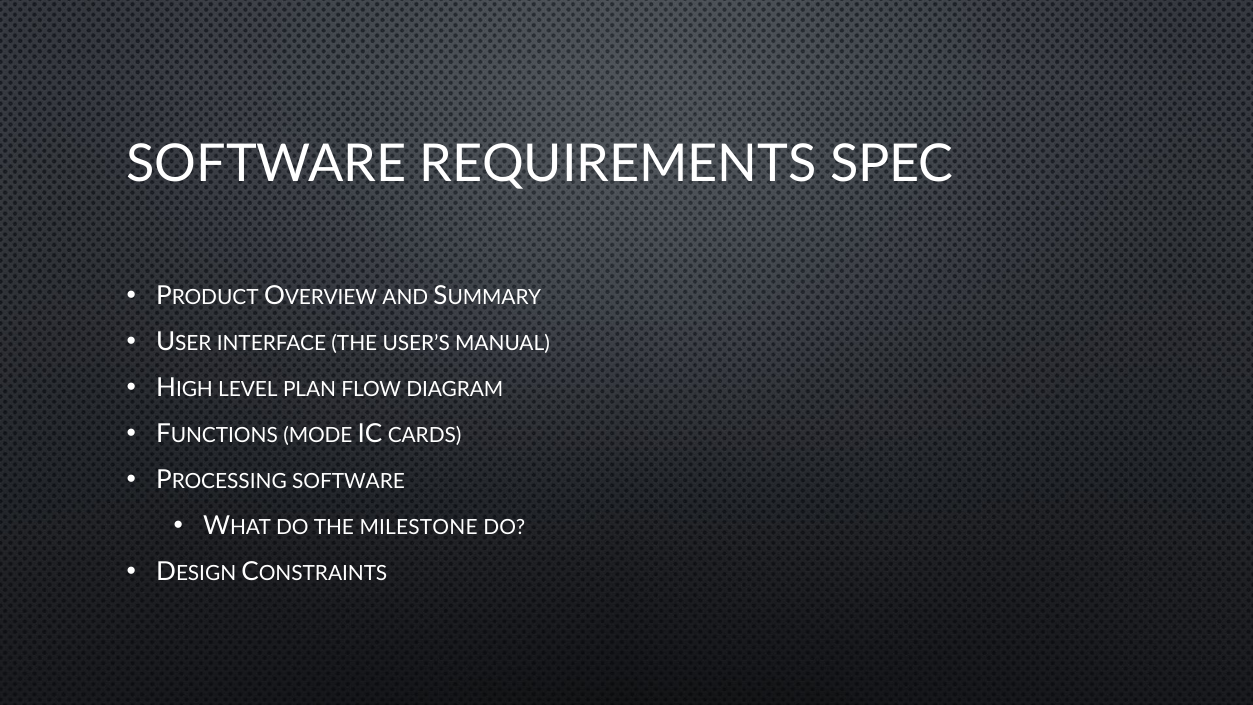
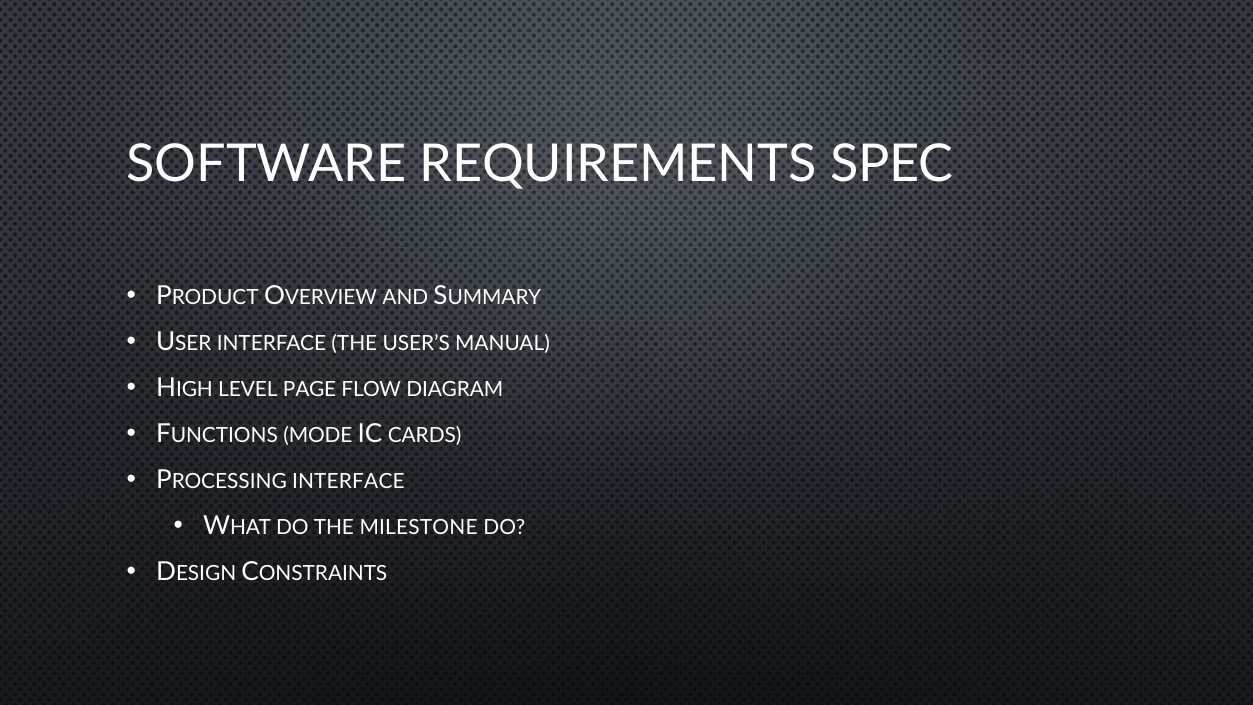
PLAN: PLAN -> PAGE (310, 390)
SOFTWARE: SOFTWARE -> INTERFACE (348, 482)
